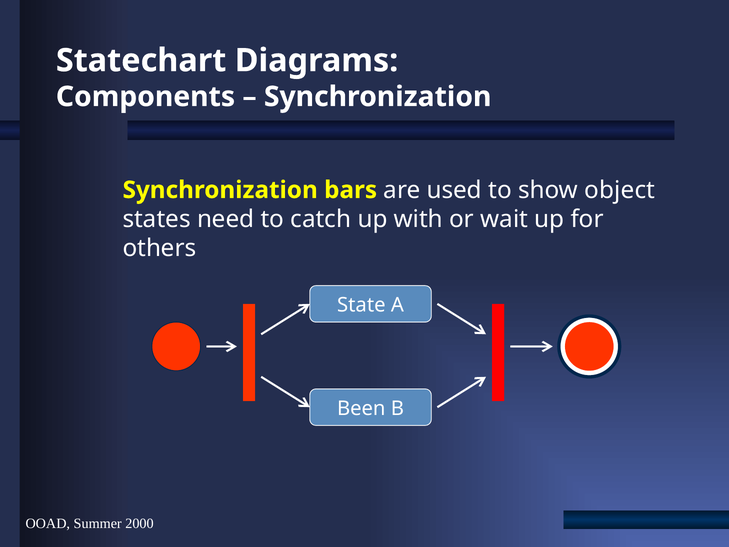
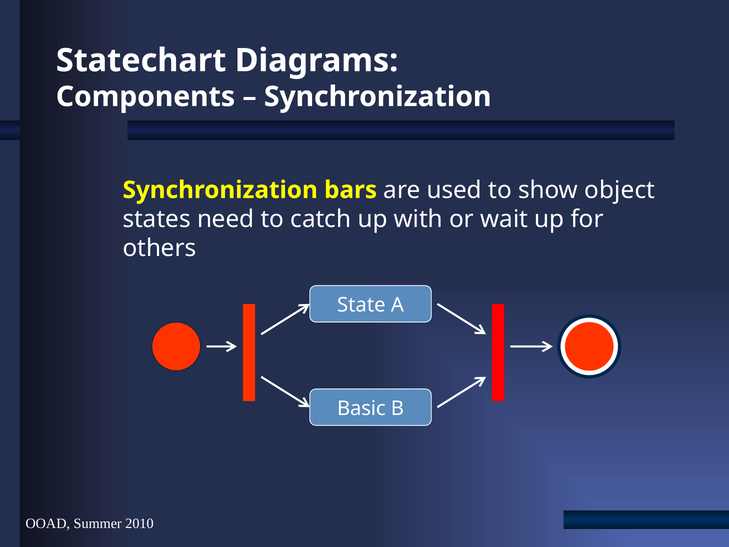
Been: Been -> Basic (361, 408)
2000: 2000 -> 2010 (139, 523)
